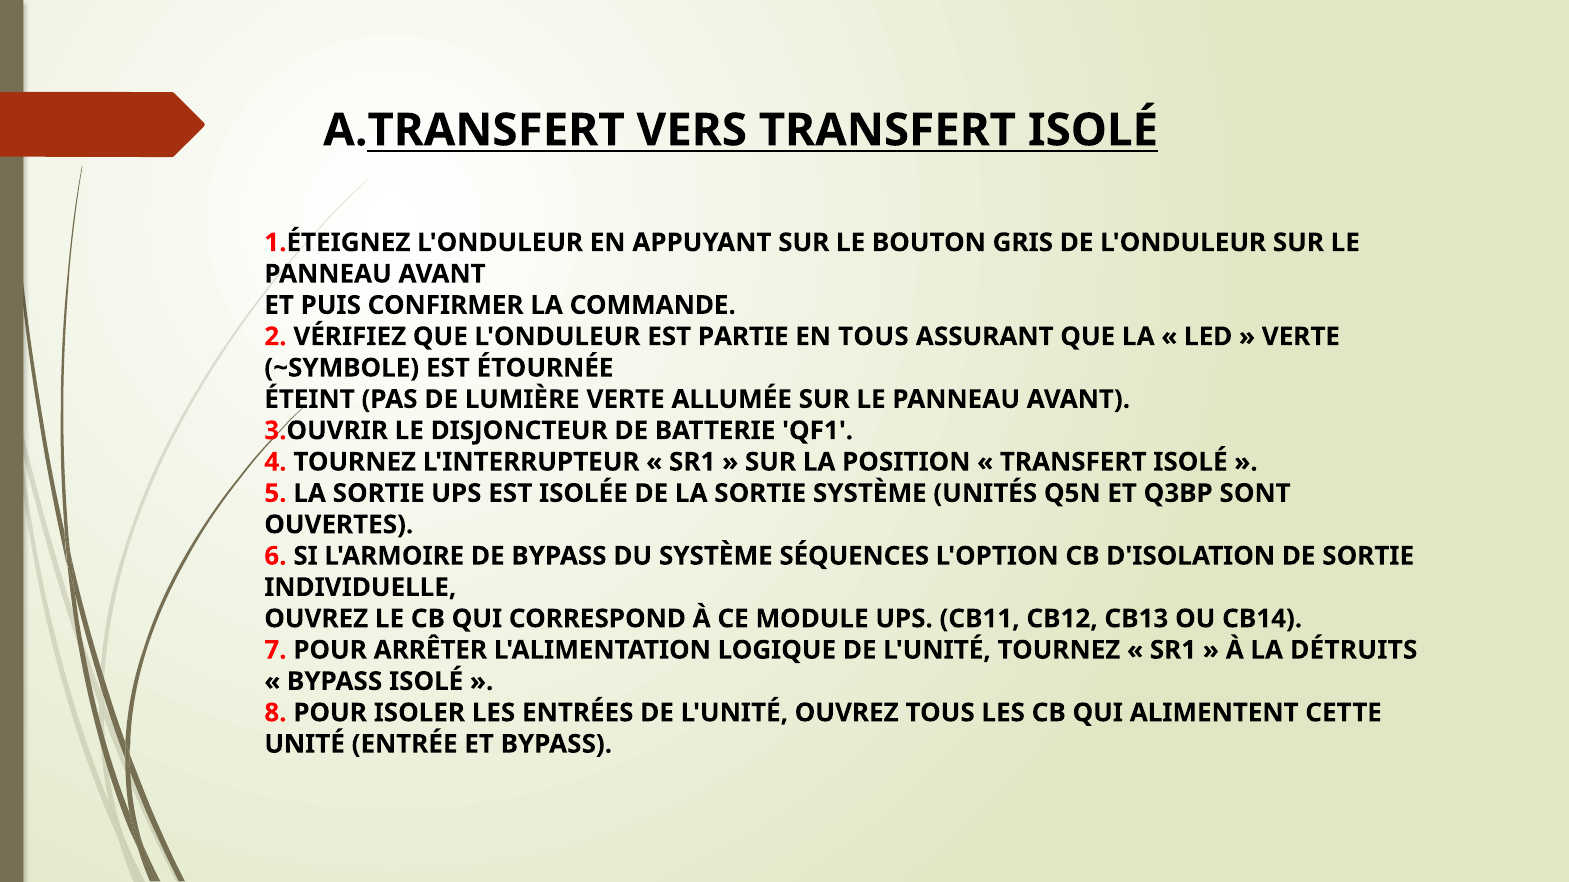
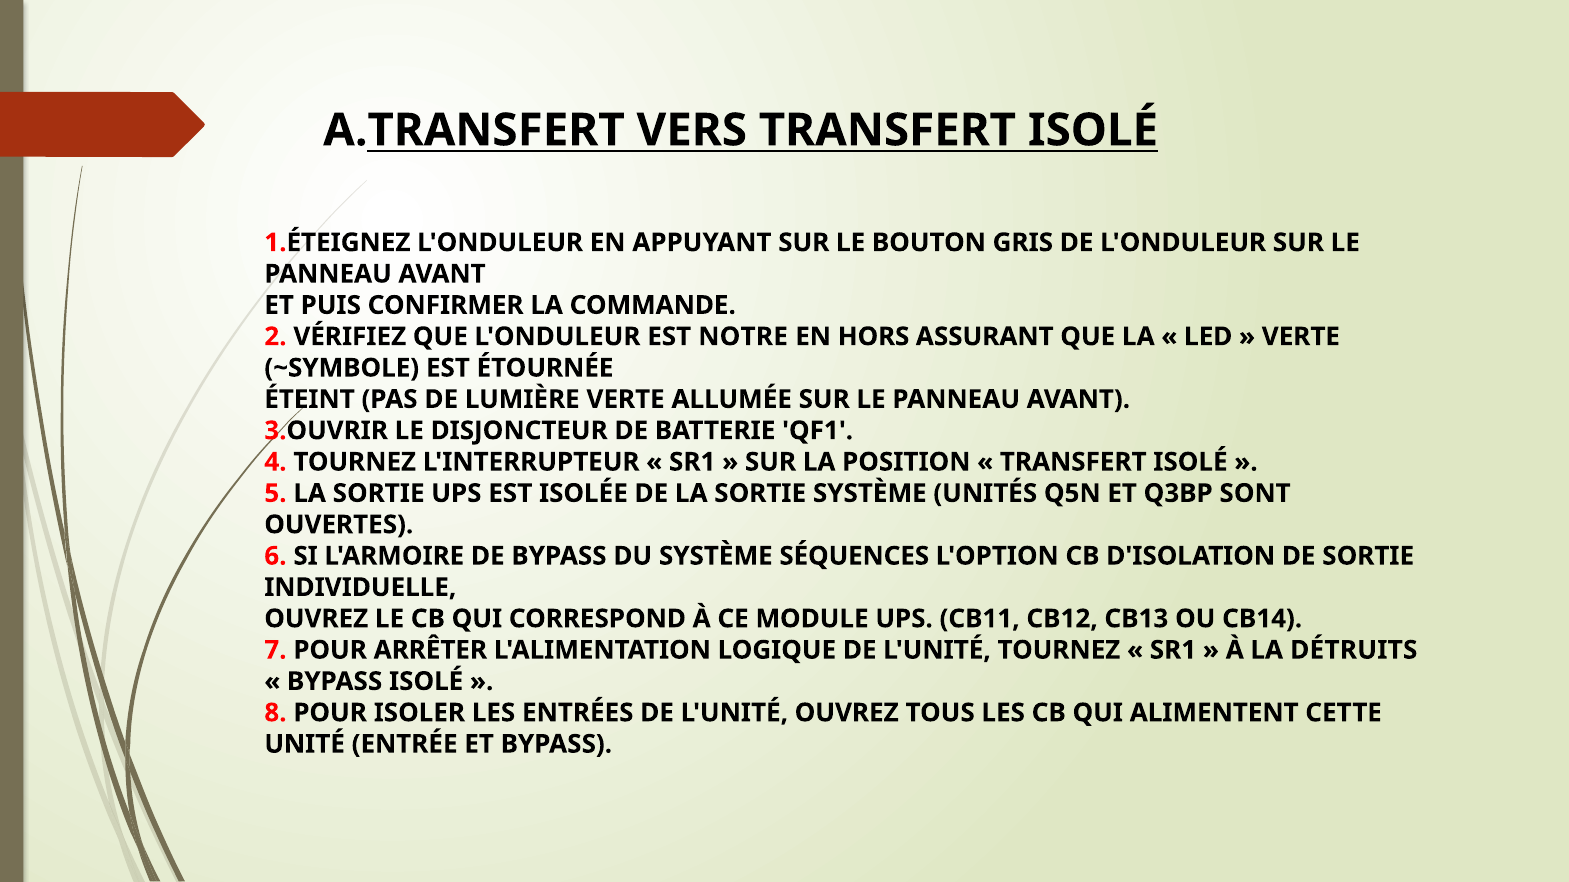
PARTIE: PARTIE -> NOTRE (743, 337)
EN TOUS: TOUS -> HORS (874, 337)
